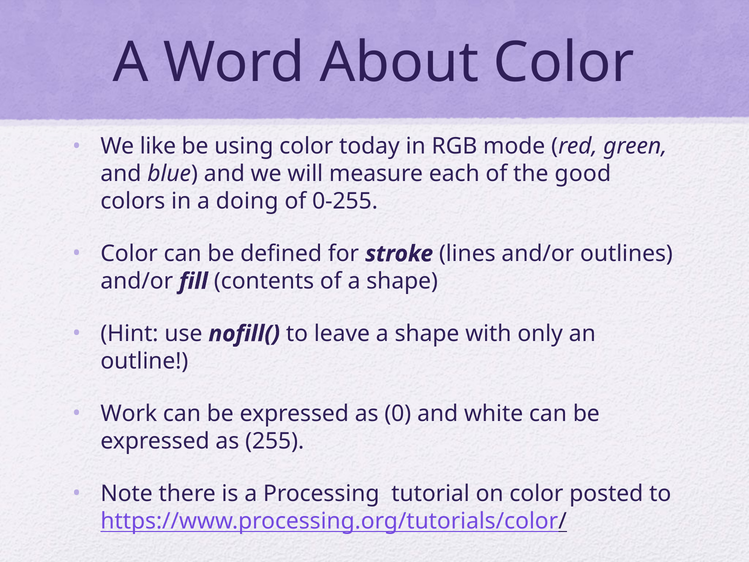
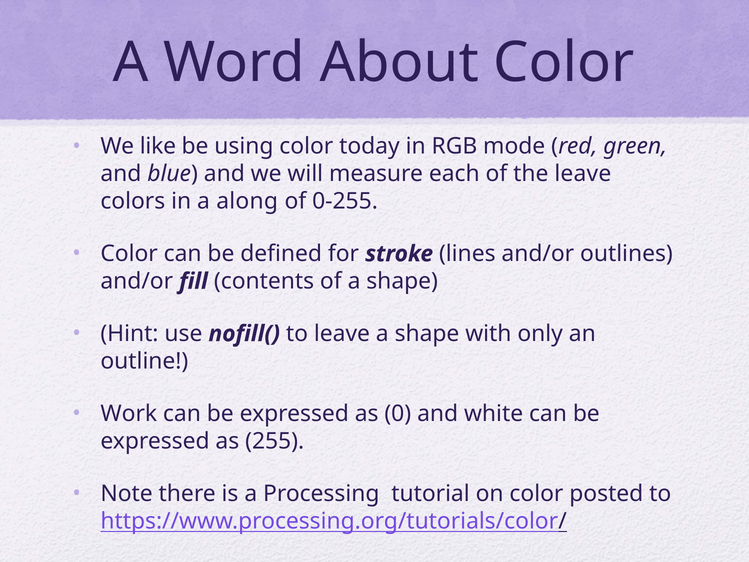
the good: good -> leave (583, 174)
doing: doing -> along (247, 201)
